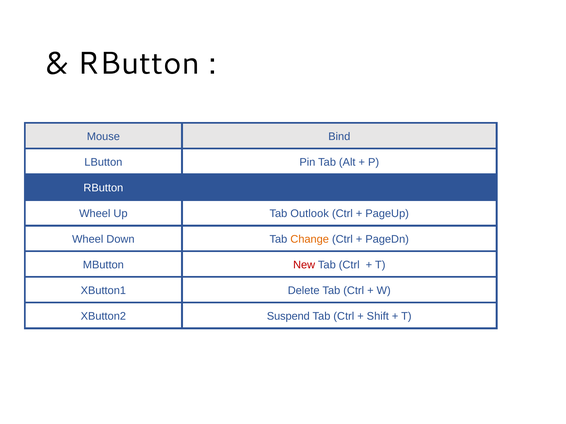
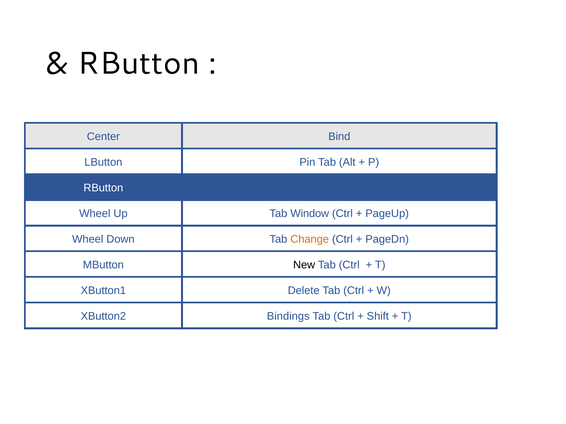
Mouse: Mouse -> Center (103, 137)
Outlook: Outlook -> Window (310, 214)
New colour: red -> black (304, 265)
Suspend: Suspend -> Bindings (288, 317)
